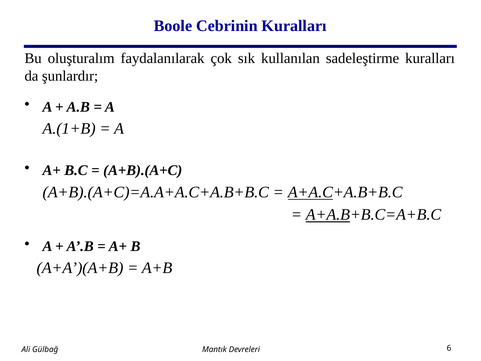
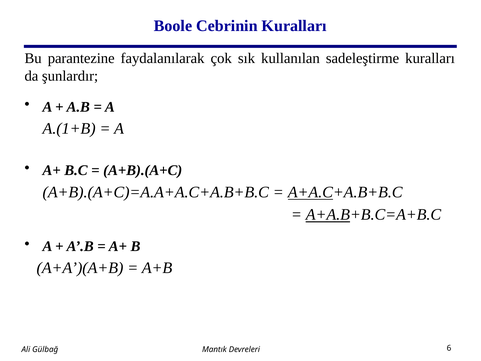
oluşturalım: oluşturalım -> parantezine (81, 58)
